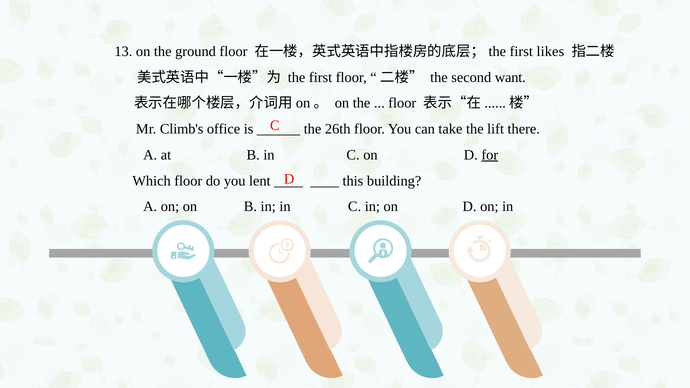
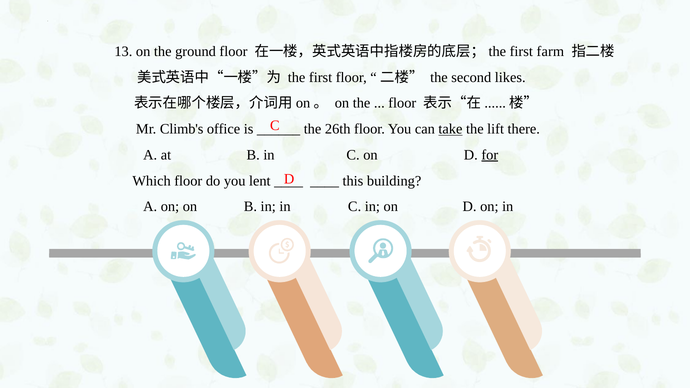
likes: likes -> farm (550, 51)
want: want -> likes (510, 77)
take underline: none -> present (450, 129)
